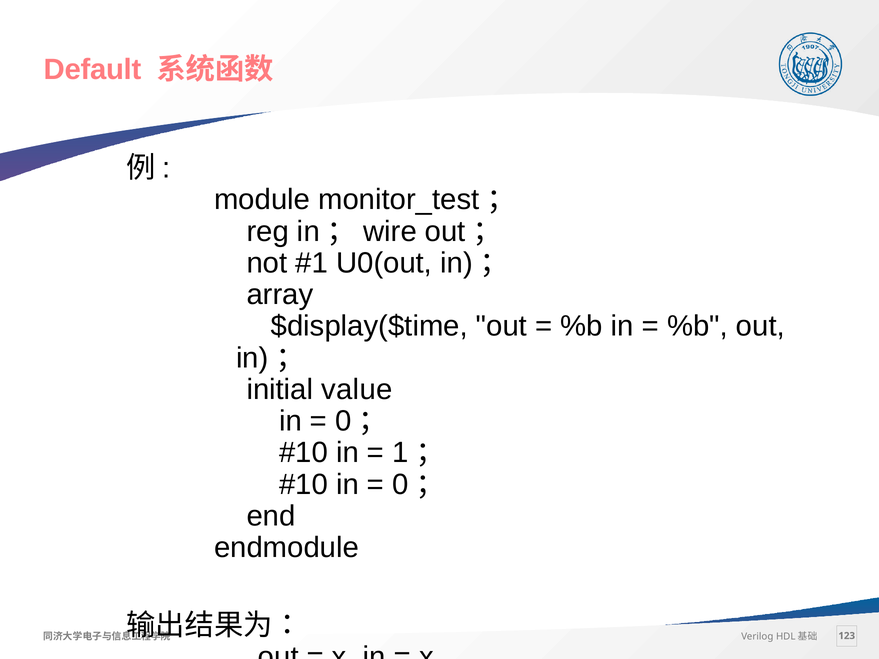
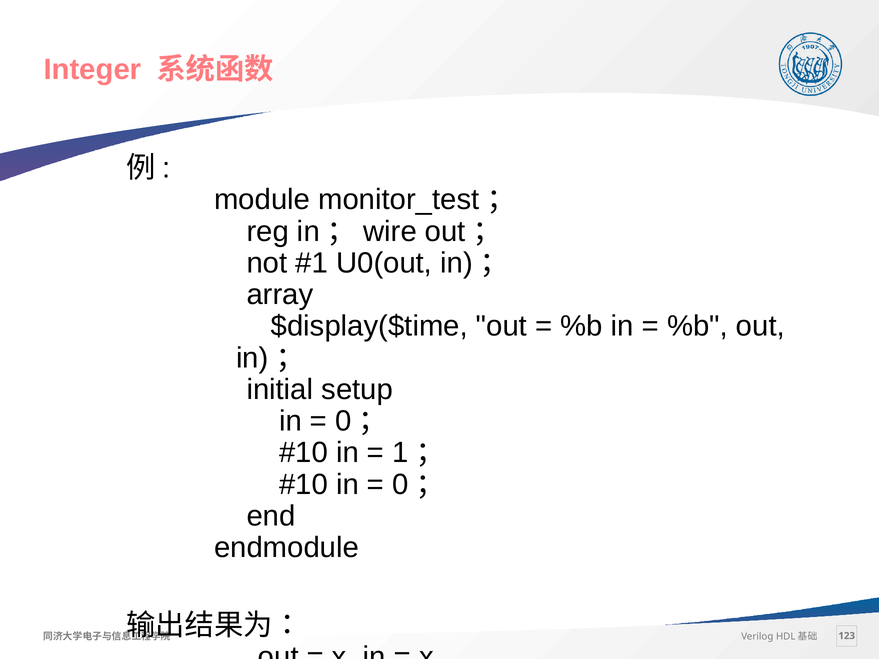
Default: Default -> Integer (93, 69)
value: value -> setup (357, 390)
